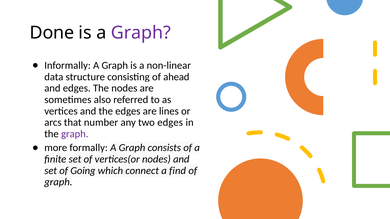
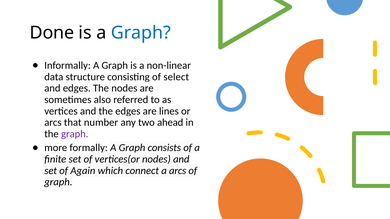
Graph colour: purple -> blue (141, 33)
ahead: ahead -> select (176, 77)
two edges: edges -> ahead (170, 123)
Going: Going -> Again (83, 171)
a find: find -> arcs (178, 171)
